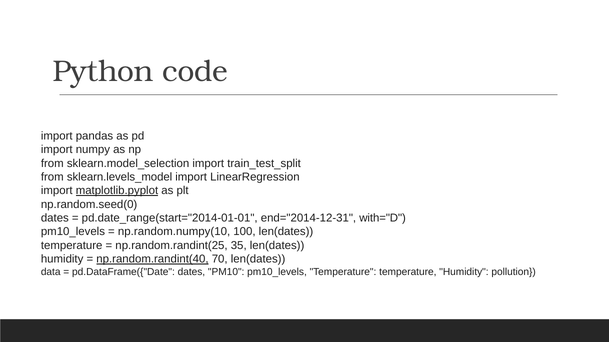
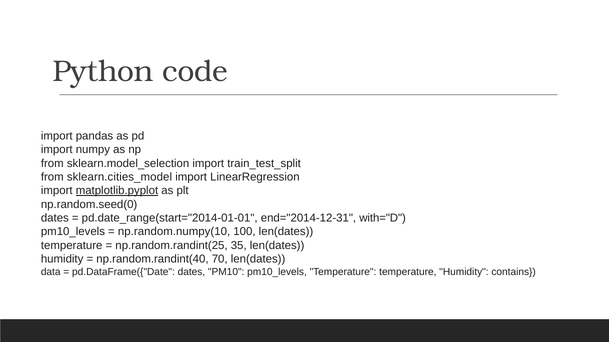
sklearn.levels_model: sklearn.levels_model -> sklearn.cities_model (119, 177)
np.random.randint(40 underline: present -> none (152, 259)
pollution: pollution -> contains (514, 272)
